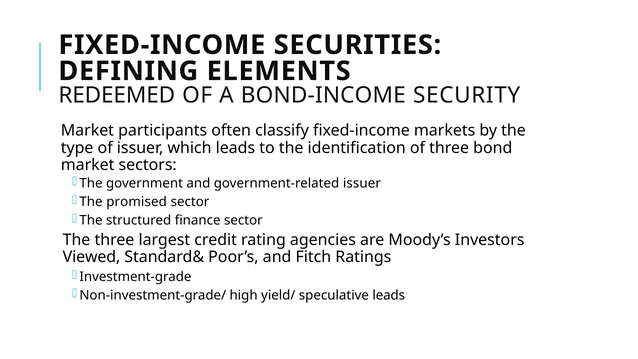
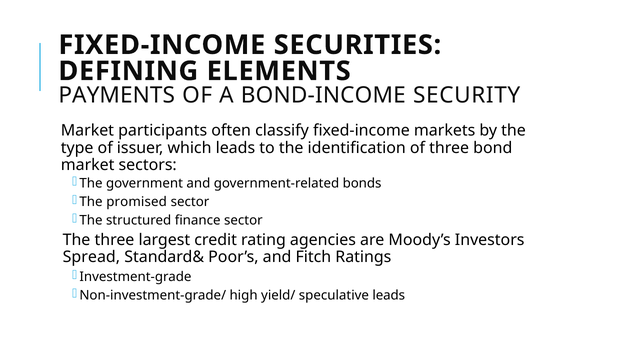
REDEEMED: REDEEMED -> PAYMENTS (117, 95)
government-related issuer: issuer -> bonds (362, 183)
Viewed: Viewed -> Spread (91, 257)
